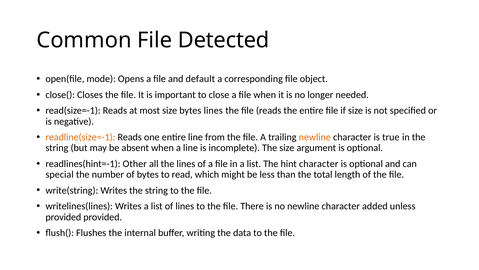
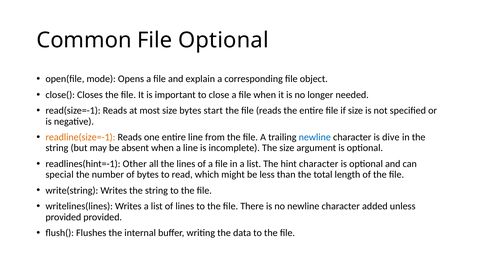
File Detected: Detected -> Optional (223, 40)
default: default -> explain (200, 79)
bytes lines: lines -> start (213, 110)
newline colour: orange -> blue (315, 137)
true: true -> dive (391, 137)
